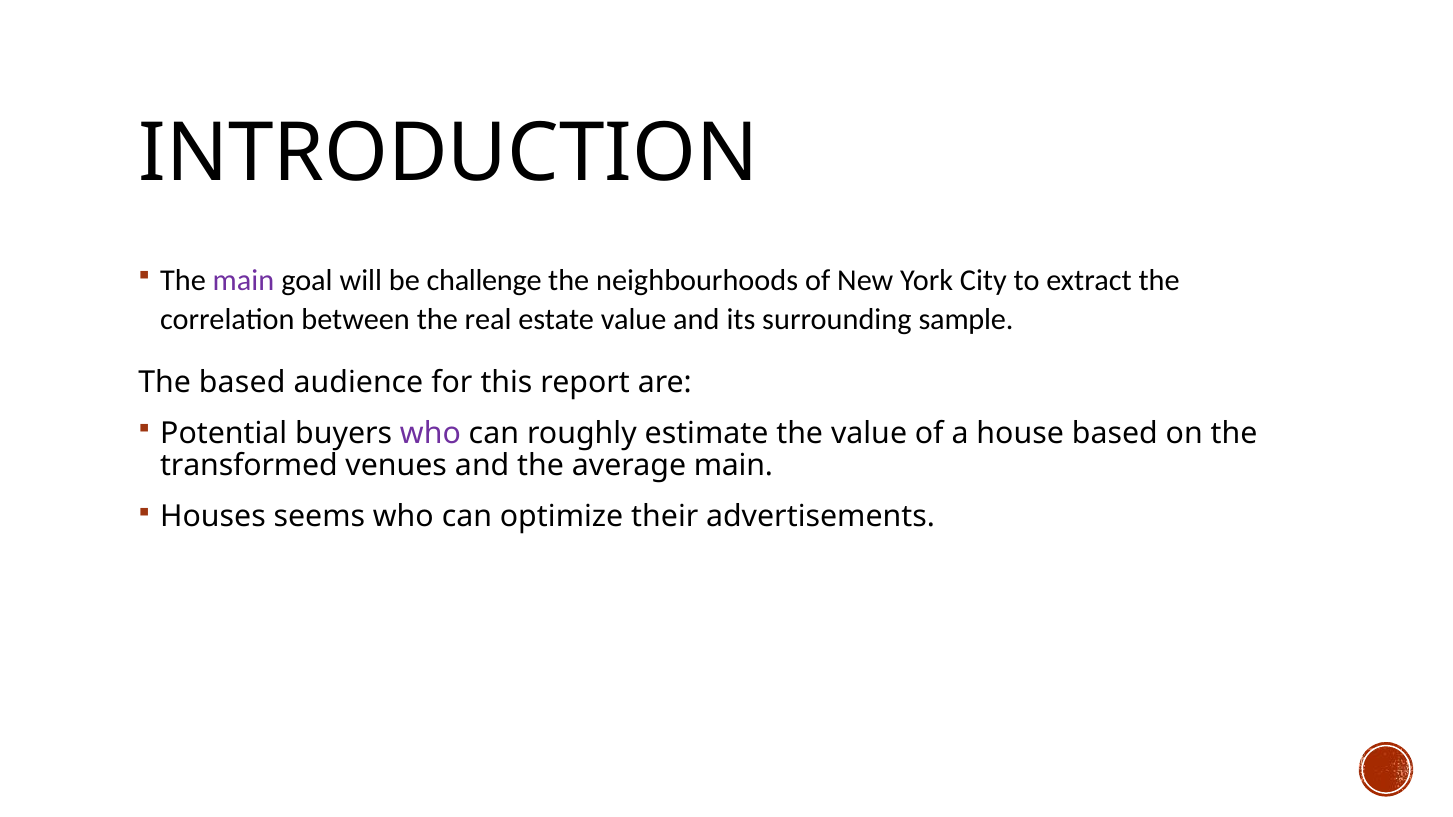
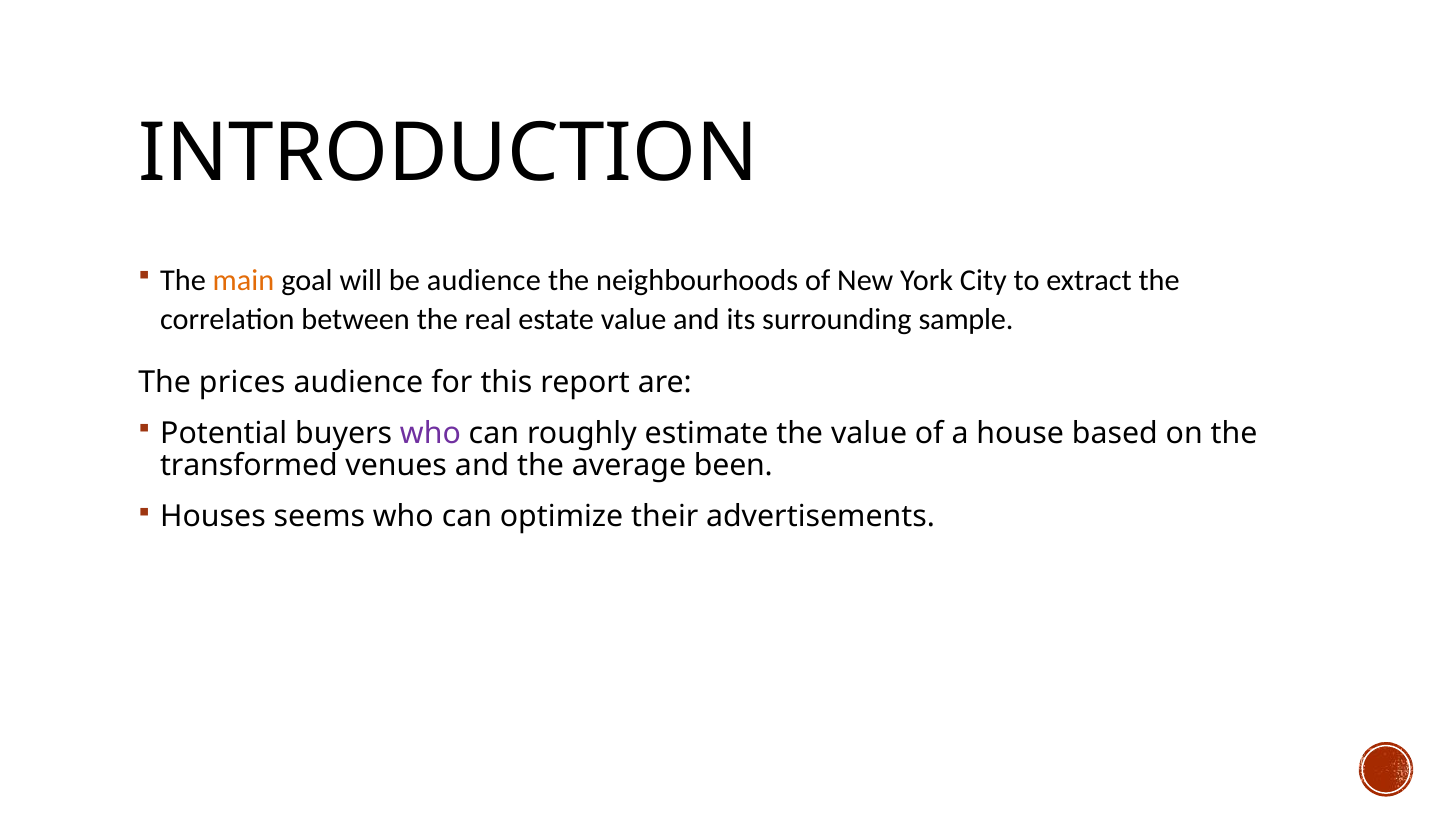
main colour: purple -> orange (243, 281)
be challenge: challenge -> audience (484, 281)
The based: based -> prices (242, 382)
average main: main -> been (733, 466)
